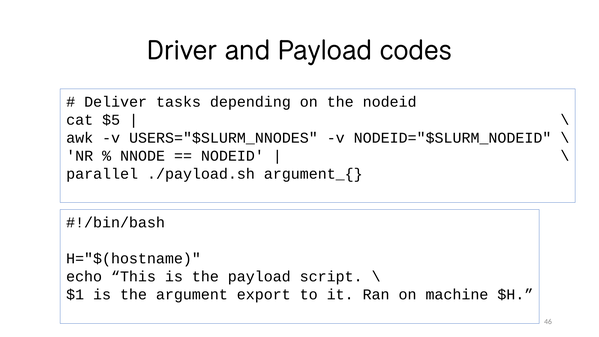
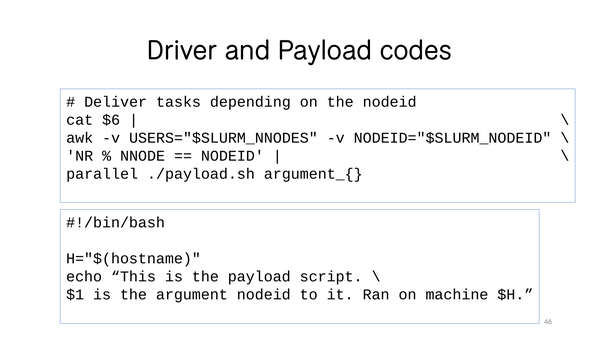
$5: $5 -> $6 (111, 120)
argument export: export -> nodeid (264, 294)
